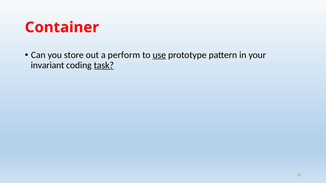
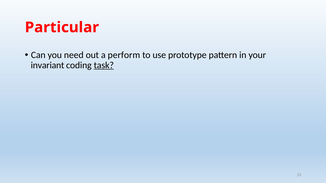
Container: Container -> Particular (62, 27)
store: store -> need (74, 55)
use underline: present -> none (159, 55)
